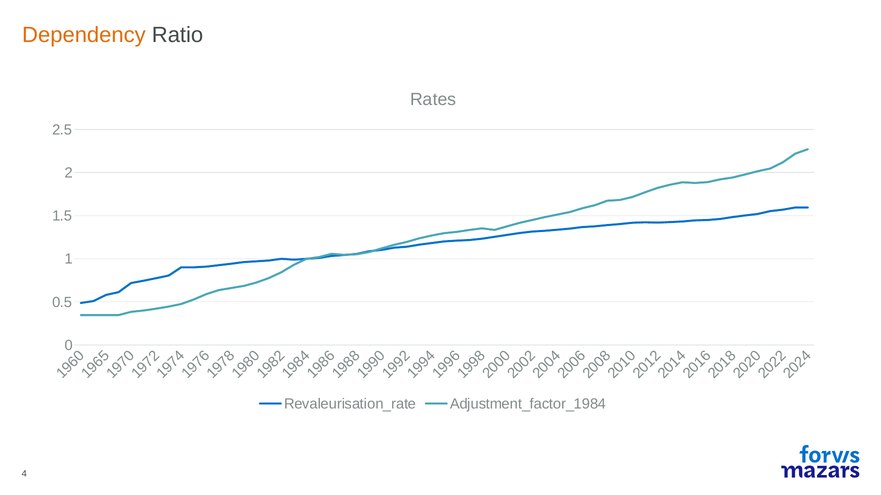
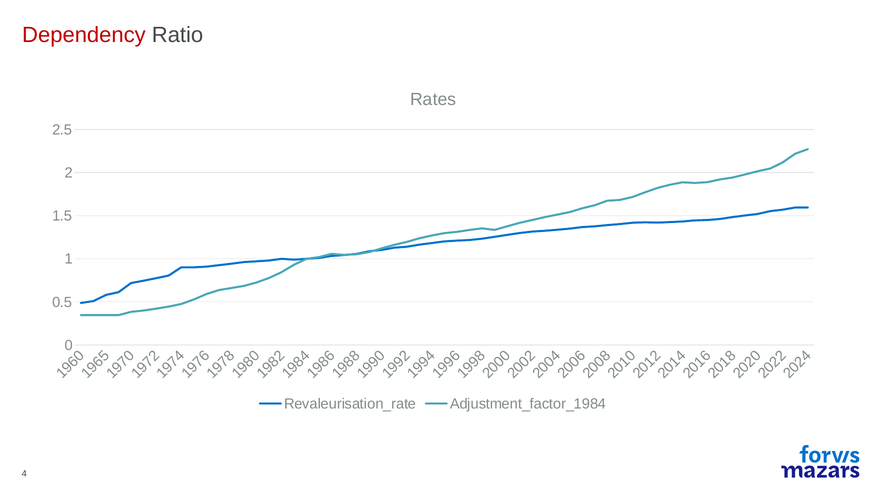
Dependency colour: orange -> red (84, 35)
